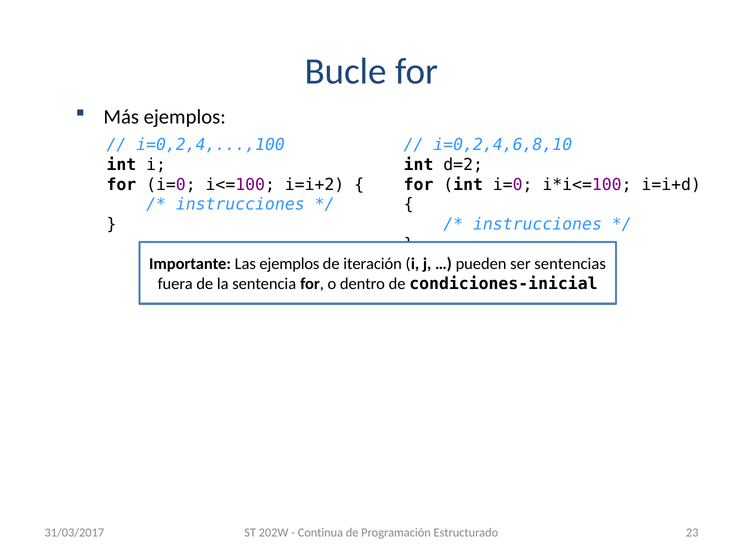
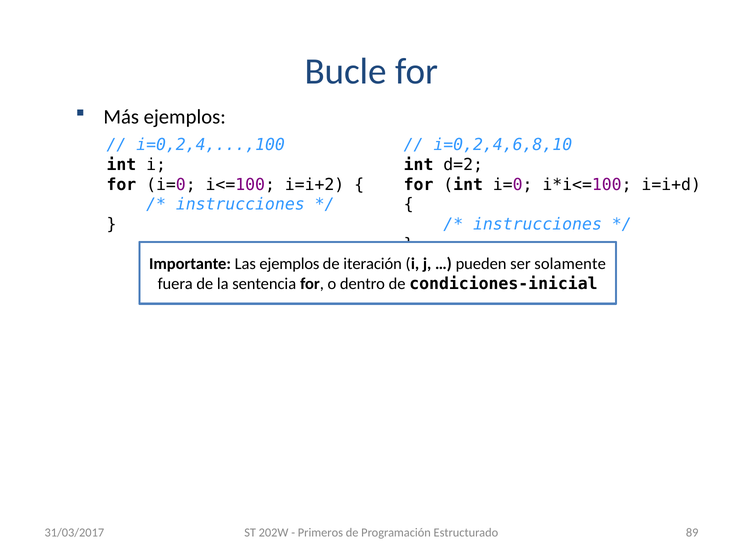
sentencias: sentencias -> solamente (570, 264)
Continua: Continua -> Primeros (320, 532)
23: 23 -> 89 (692, 532)
